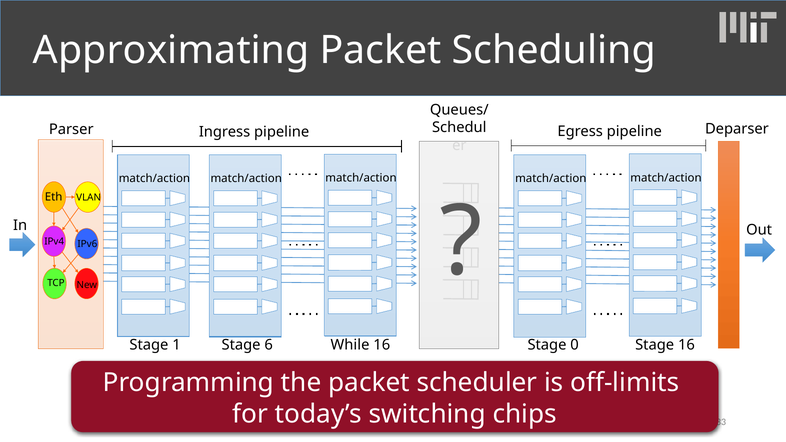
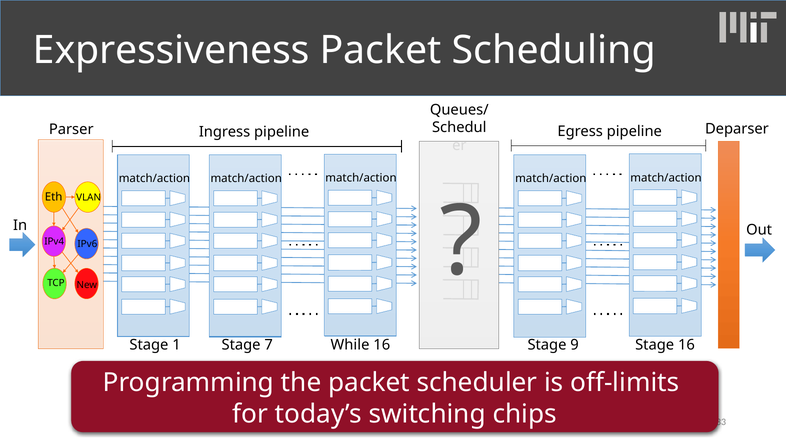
Approximating: Approximating -> Expressiveness (171, 50)
6: 6 -> 7 (269, 345)
0: 0 -> 9 (575, 345)
